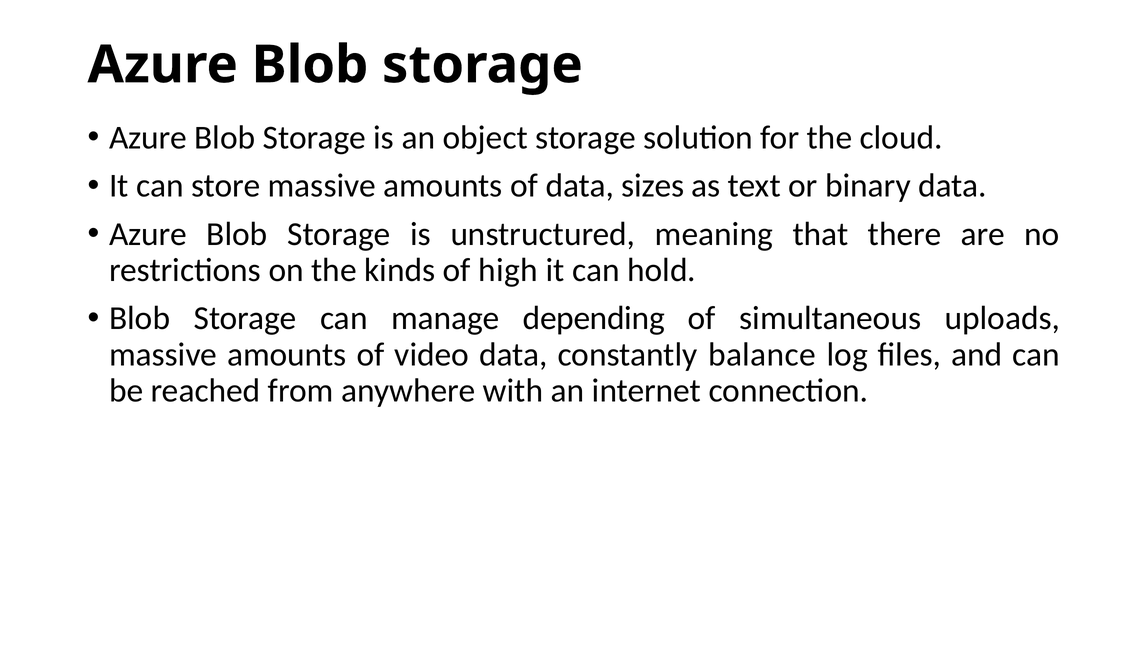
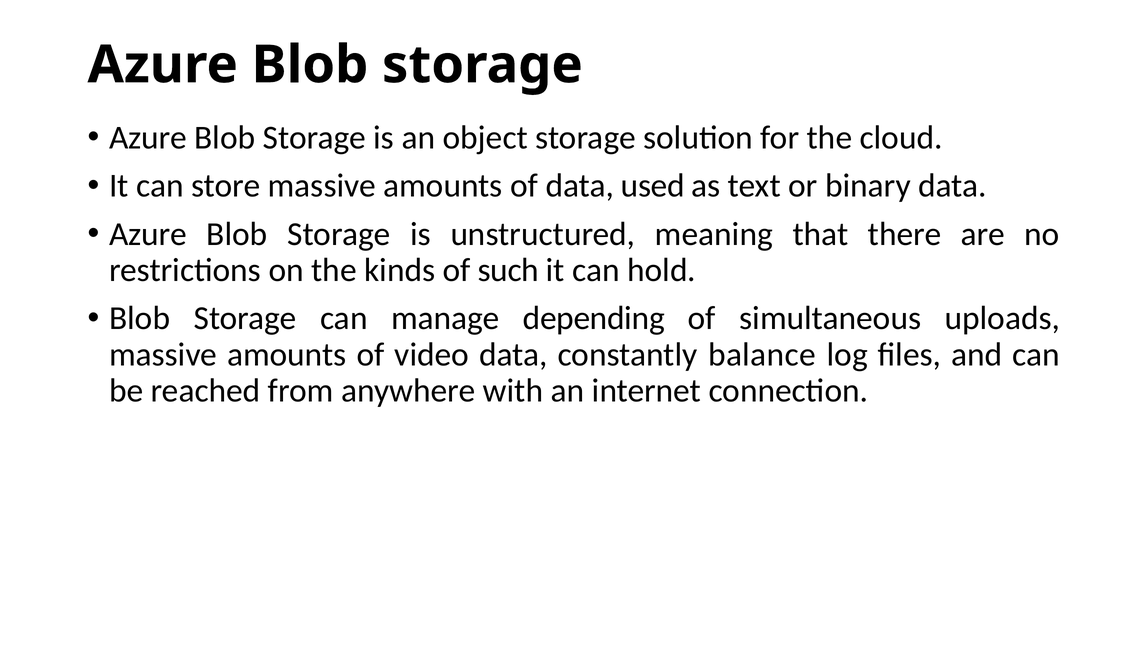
sizes: sizes -> used (653, 186)
high: high -> such (508, 270)
